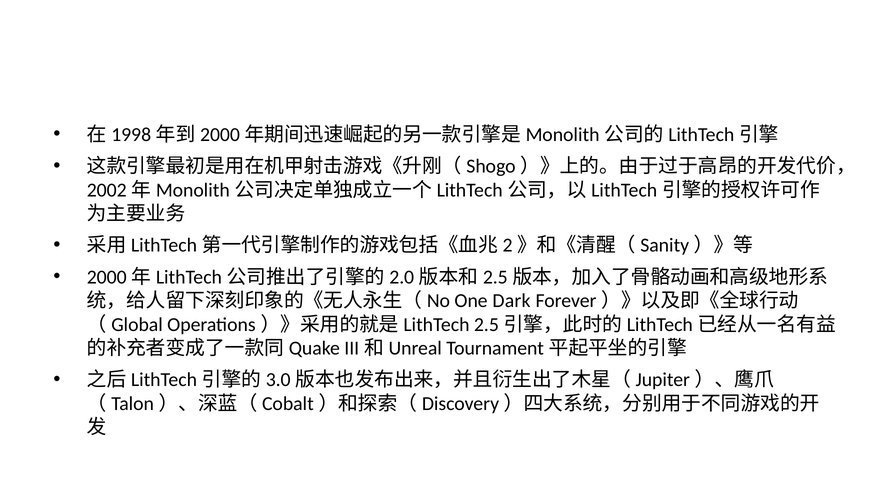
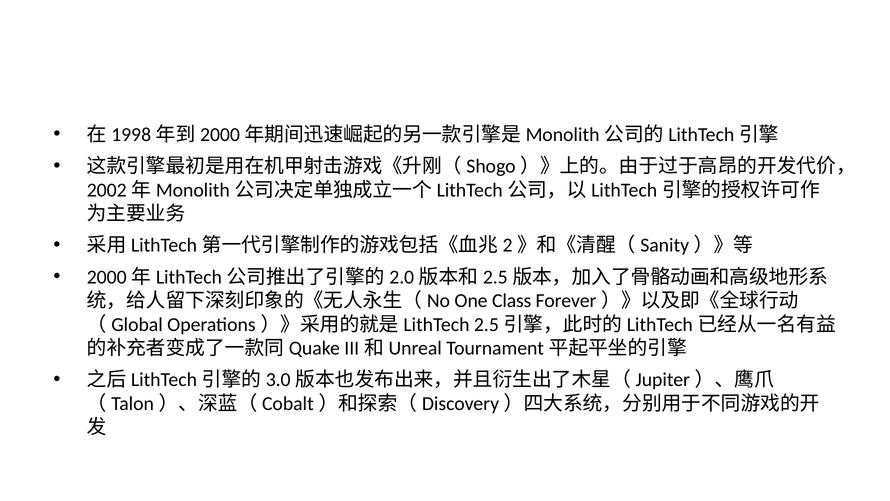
Dark: Dark -> Class (512, 301)
